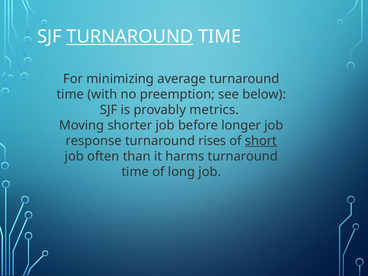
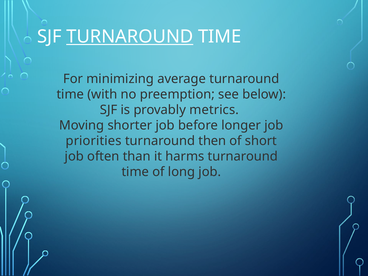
response: response -> priorities (94, 141)
rises: rises -> then (212, 141)
short underline: present -> none (261, 141)
